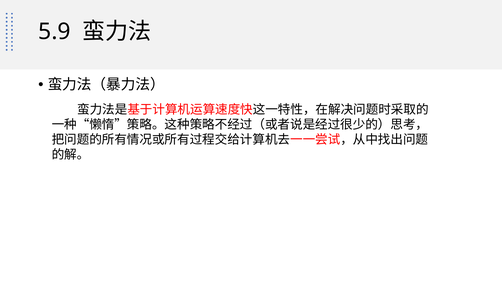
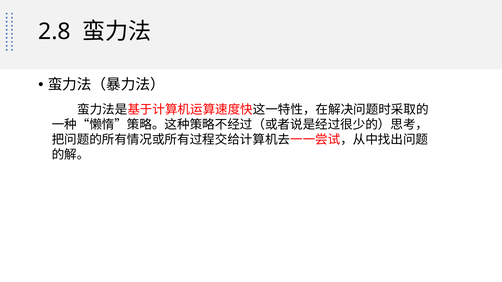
5.9: 5.9 -> 2.8 (55, 32)
